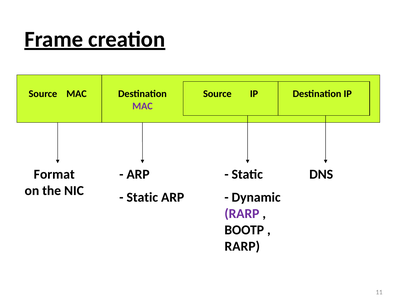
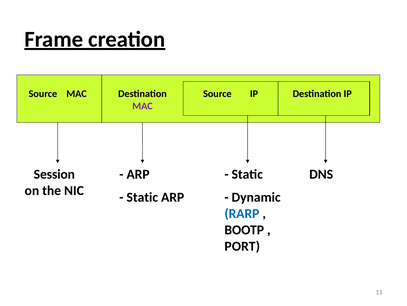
Format: Format -> Session (54, 174)
RARP colour: purple -> blue (242, 213)
RARP: RARP -> PORT (242, 246)
